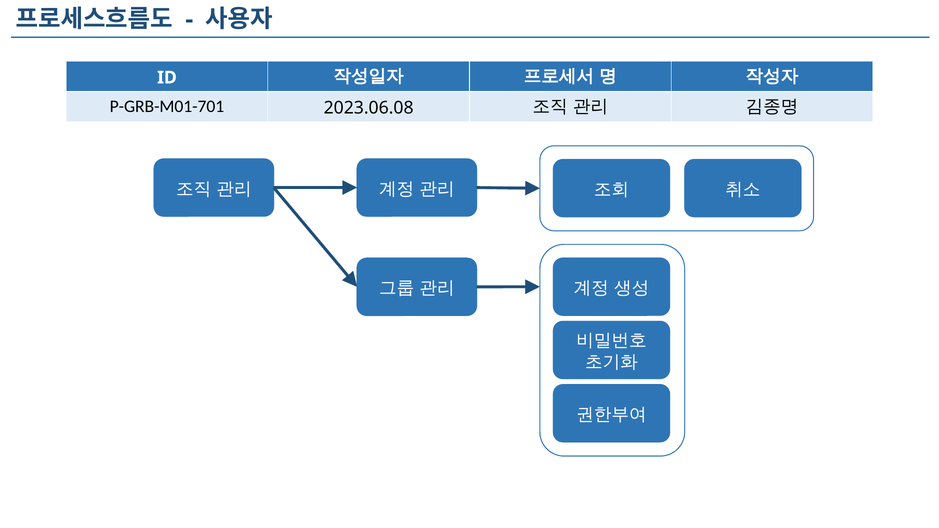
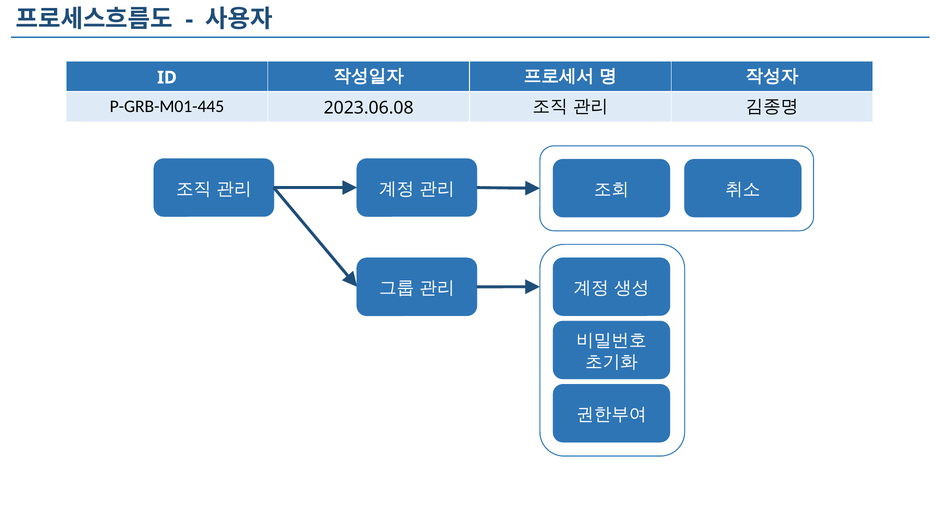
P-GRB-M01-701: P-GRB-M01-701 -> P-GRB-M01-445 (167, 106)
